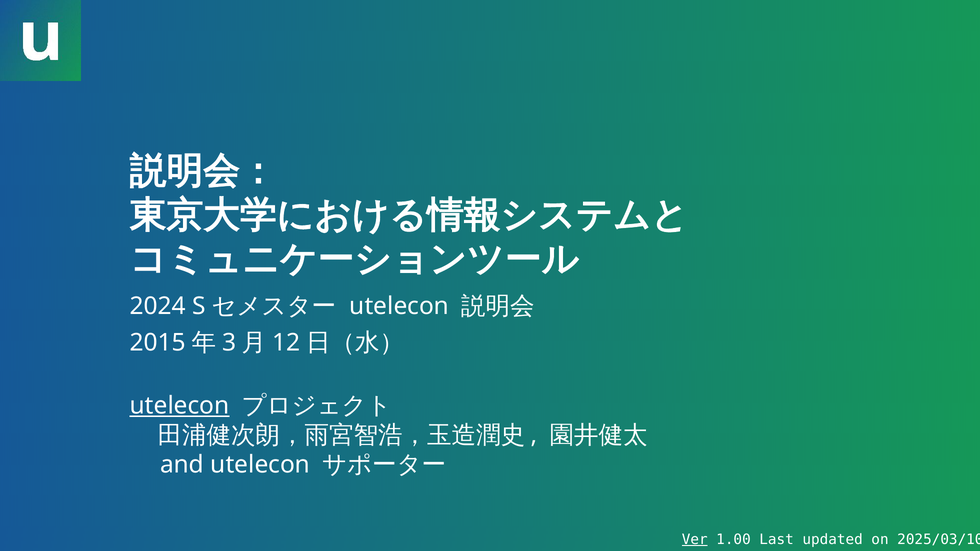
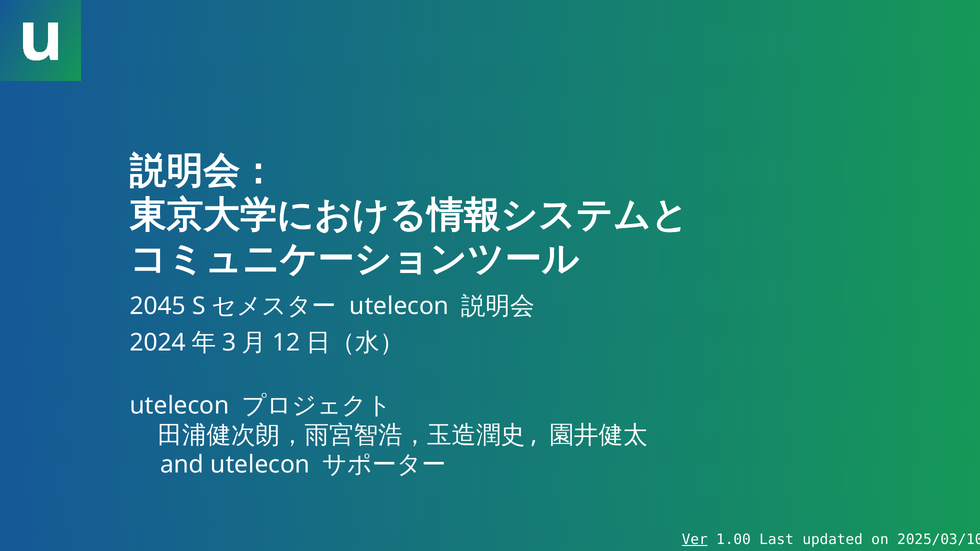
2024: 2024 -> 2045 (158, 306)
2015: 2015 -> 2024 (158, 343)
utelecon underline: present -> none (180, 406)
